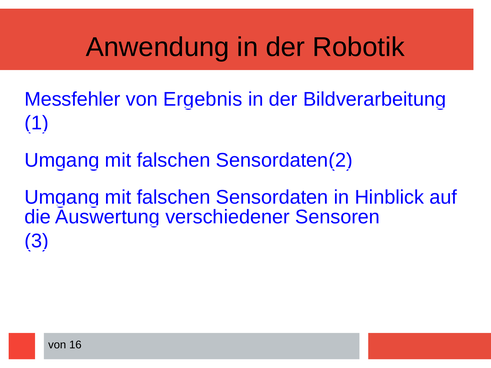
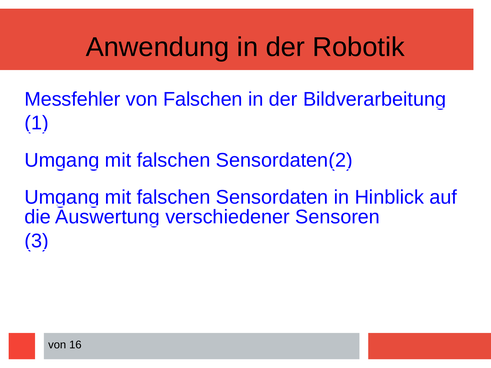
von Ergebnis: Ergebnis -> Falschen (203, 99)
